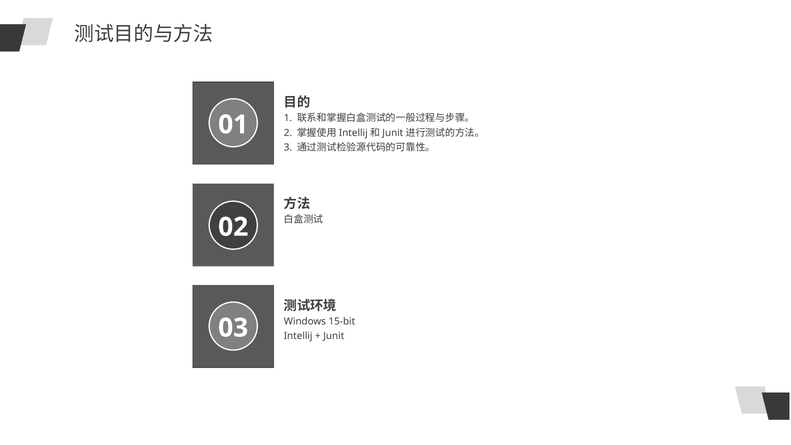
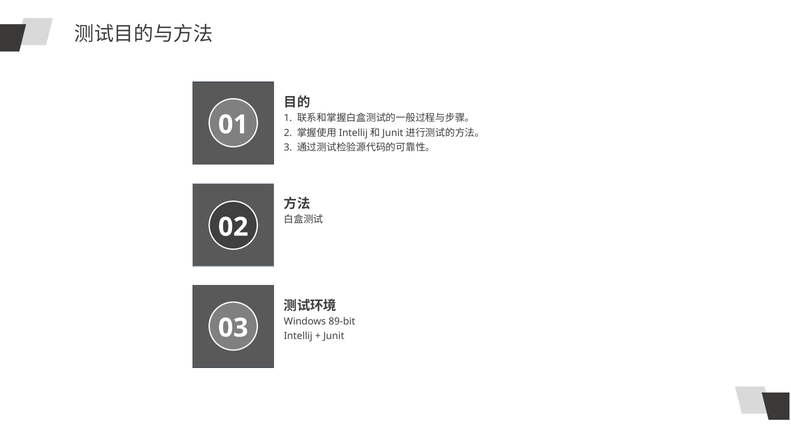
15-bit: 15-bit -> 89-bit (342, 321)
